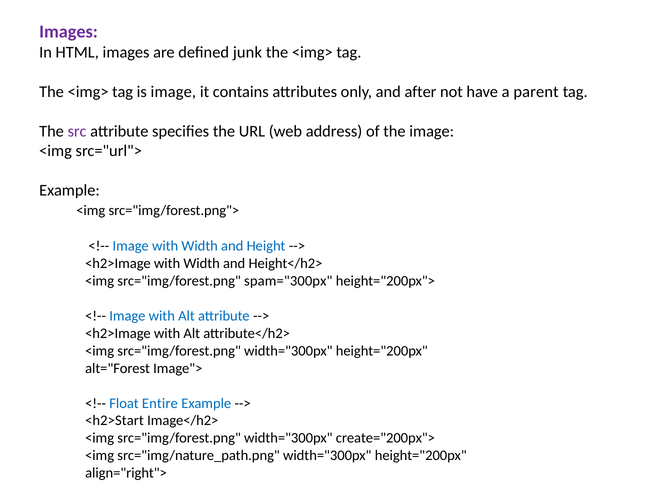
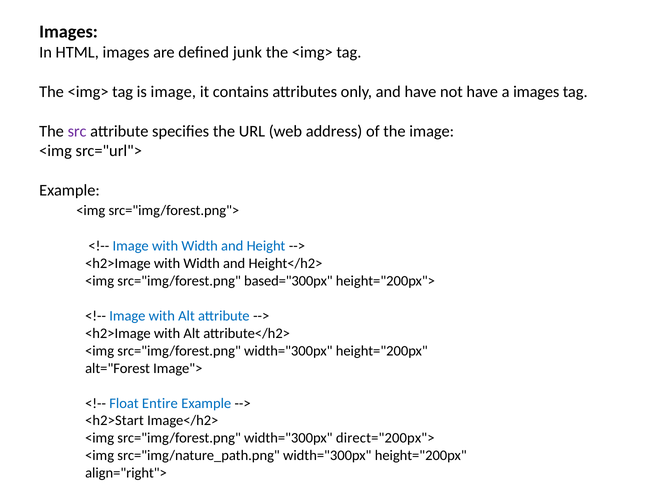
Images colour: purple -> black (69, 32)
and after: after -> have (420, 92)
a parent: parent -> images (536, 92)
spam="300px: spam="300px -> based="300px (288, 281)
create="200px">: create="200px"> -> direct="200px"> (385, 438)
